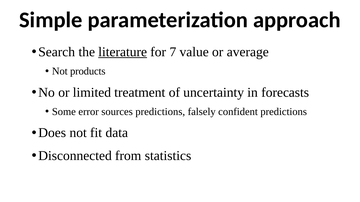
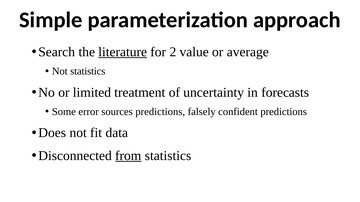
7: 7 -> 2 (173, 52)
Not products: products -> statistics (88, 71)
from underline: none -> present (128, 156)
